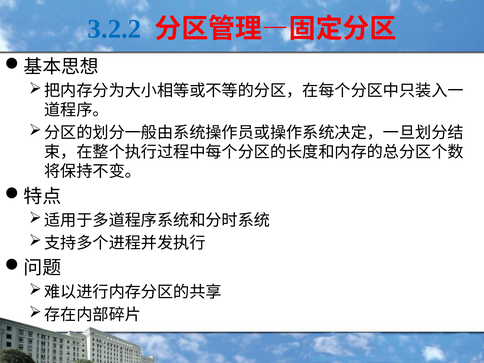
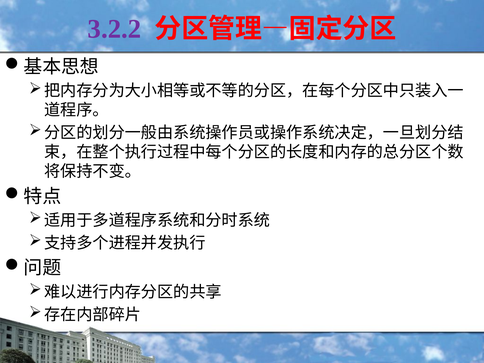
3.2.2 colour: blue -> purple (114, 29)
